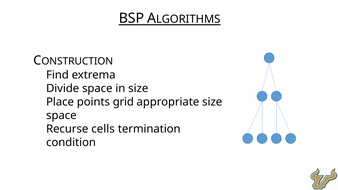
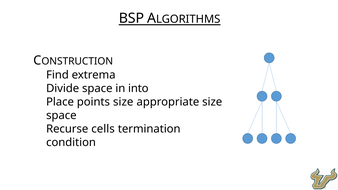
in size: size -> into (138, 88)
points grid: grid -> size (123, 102)
